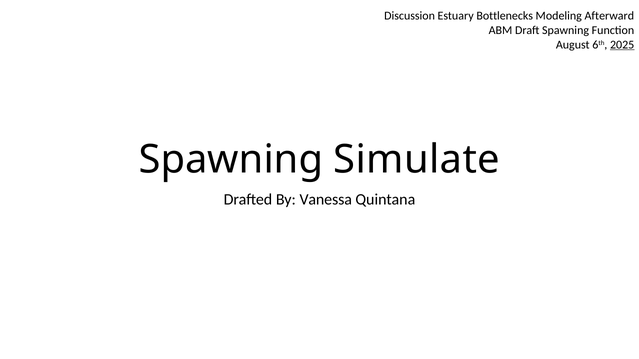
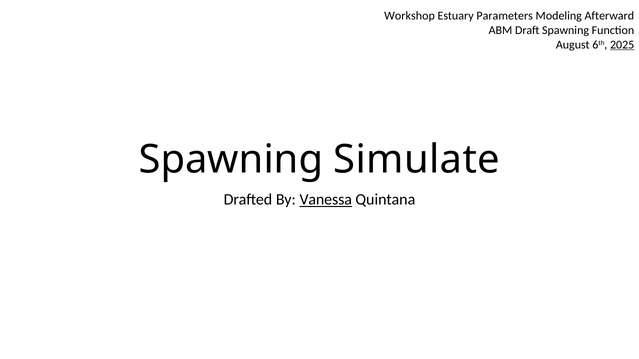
Discussion: Discussion -> Workshop (410, 16)
Bottlenecks: Bottlenecks -> Parameters (505, 16)
Vanessa underline: none -> present (326, 200)
